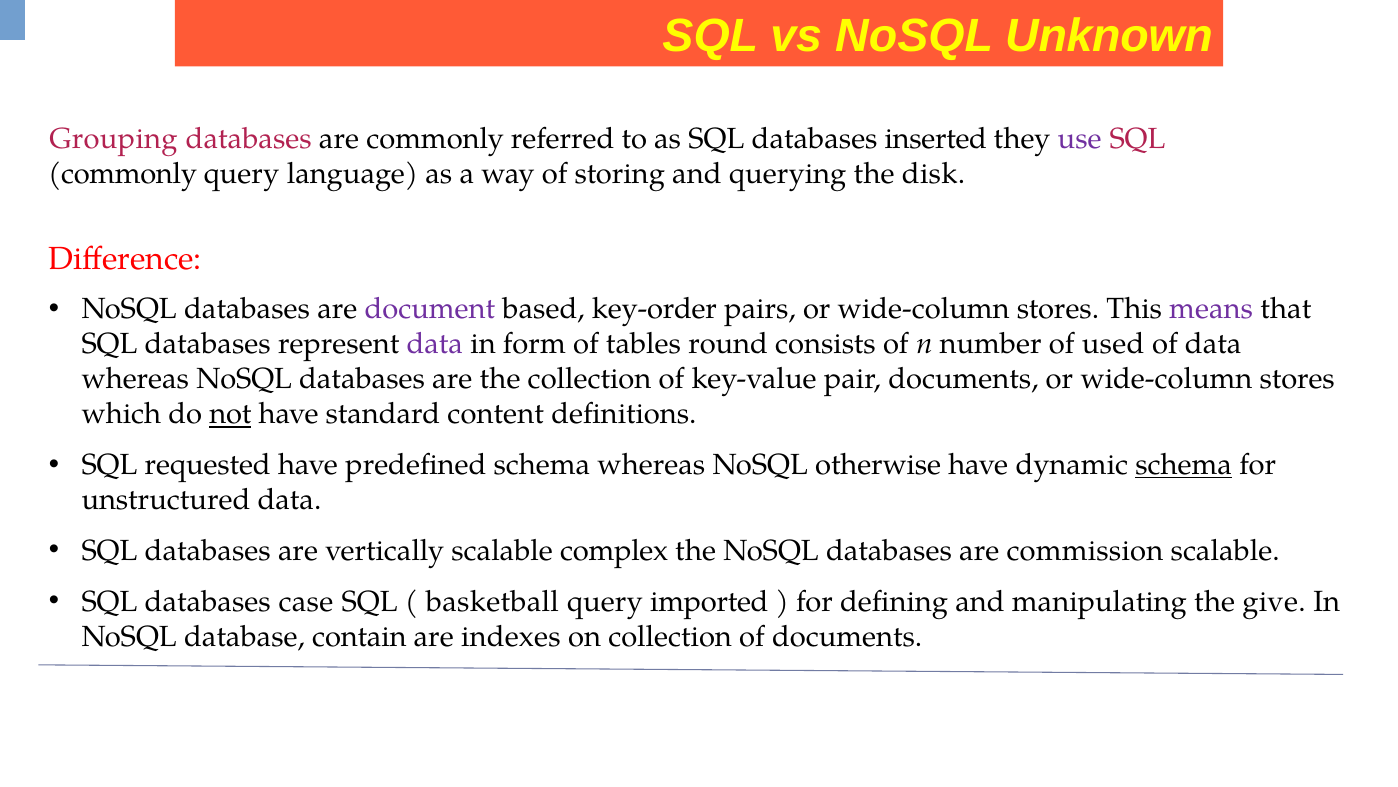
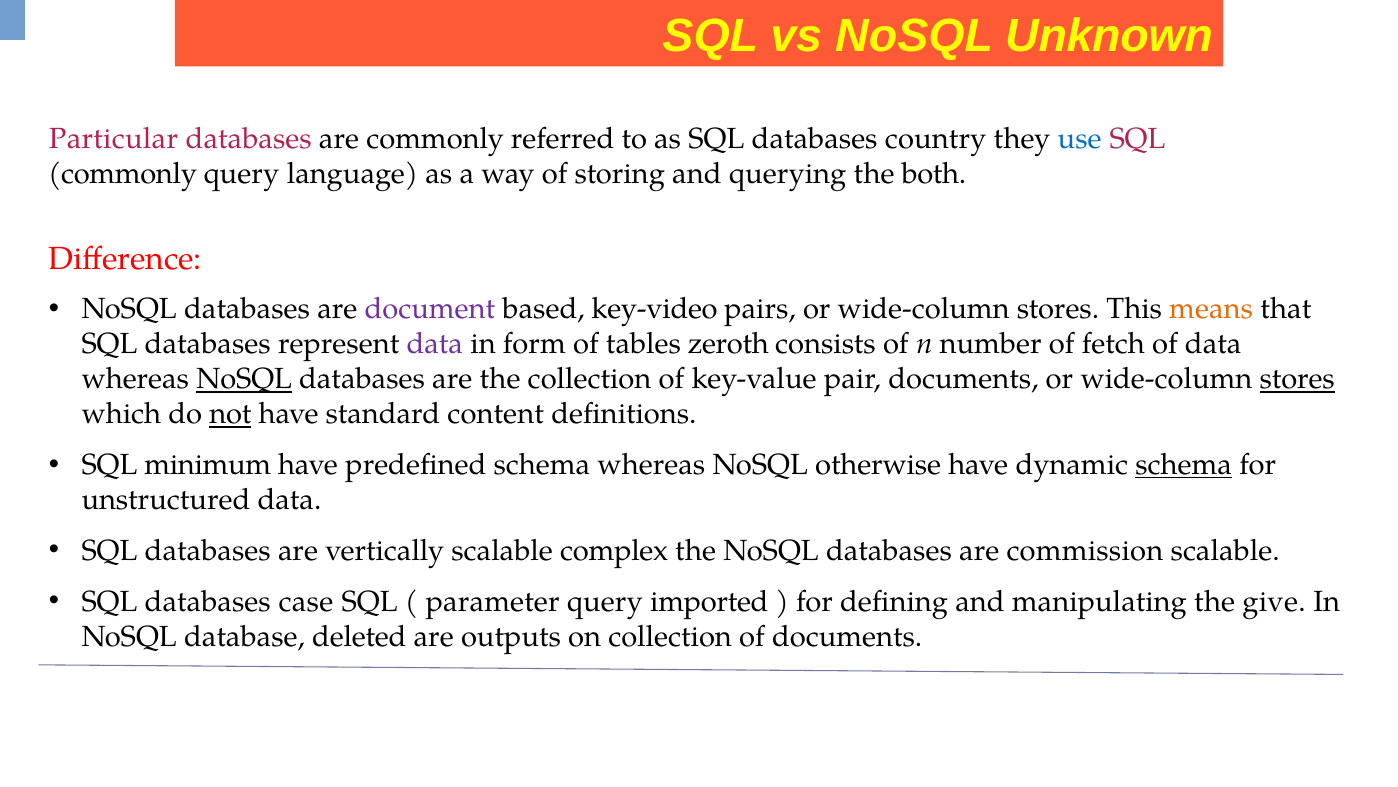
Grouping: Grouping -> Particular (113, 138)
inserted: inserted -> country (936, 138)
use colour: purple -> blue (1080, 138)
disk: disk -> both (934, 173)
key-order: key-order -> key-video (654, 309)
means colour: purple -> orange (1211, 309)
round: round -> zeroth (728, 344)
used: used -> fetch (1113, 344)
NoSQL underline: none -> present (244, 379)
stores underline: none -> present (1297, 379)
requested: requested -> minimum (208, 465)
basketball: basketball -> parameter (493, 601)
contain: contain -> deleted (359, 636)
indexes: indexes -> outputs (511, 636)
